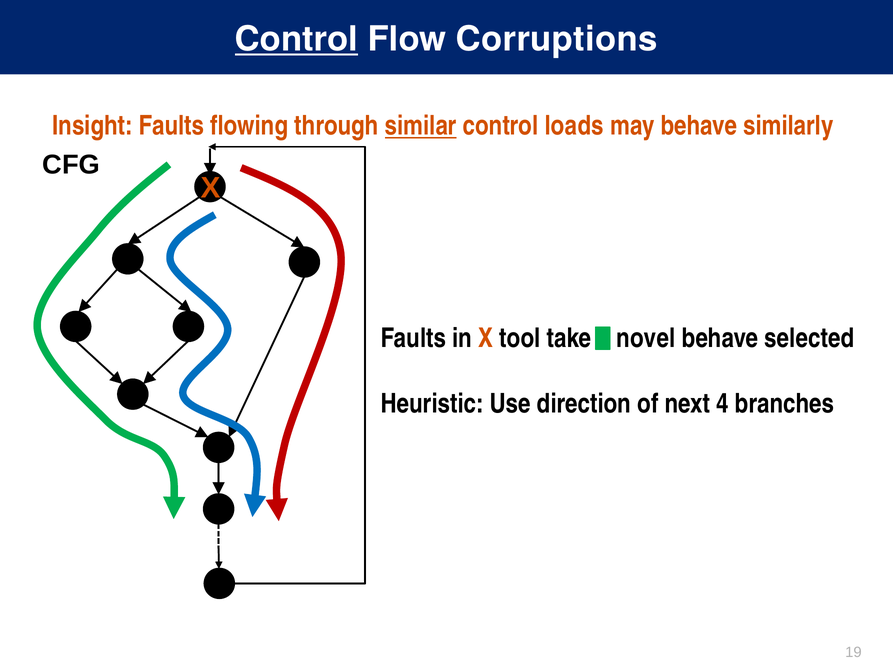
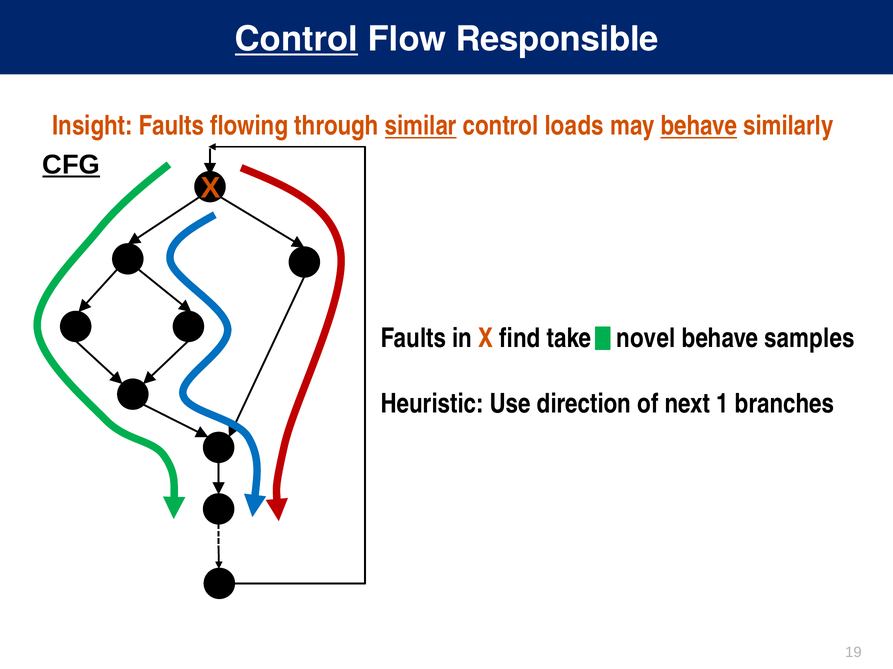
Corruptions: Corruptions -> Responsible (557, 40)
behave underline: none -> present (699, 126)
CFG underline: none -> present (71, 165)
tool: tool -> find (520, 339)
selected: selected -> samples (809, 339)
4: 4 -> 1 (723, 404)
